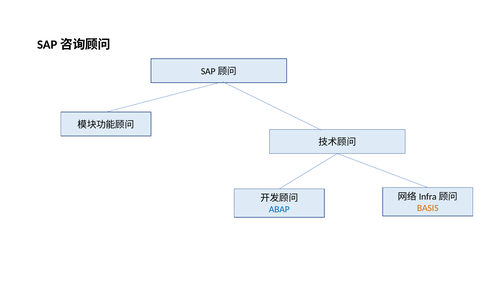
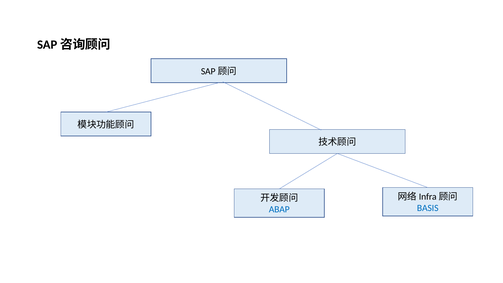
BASIS colour: orange -> blue (428, 208)
